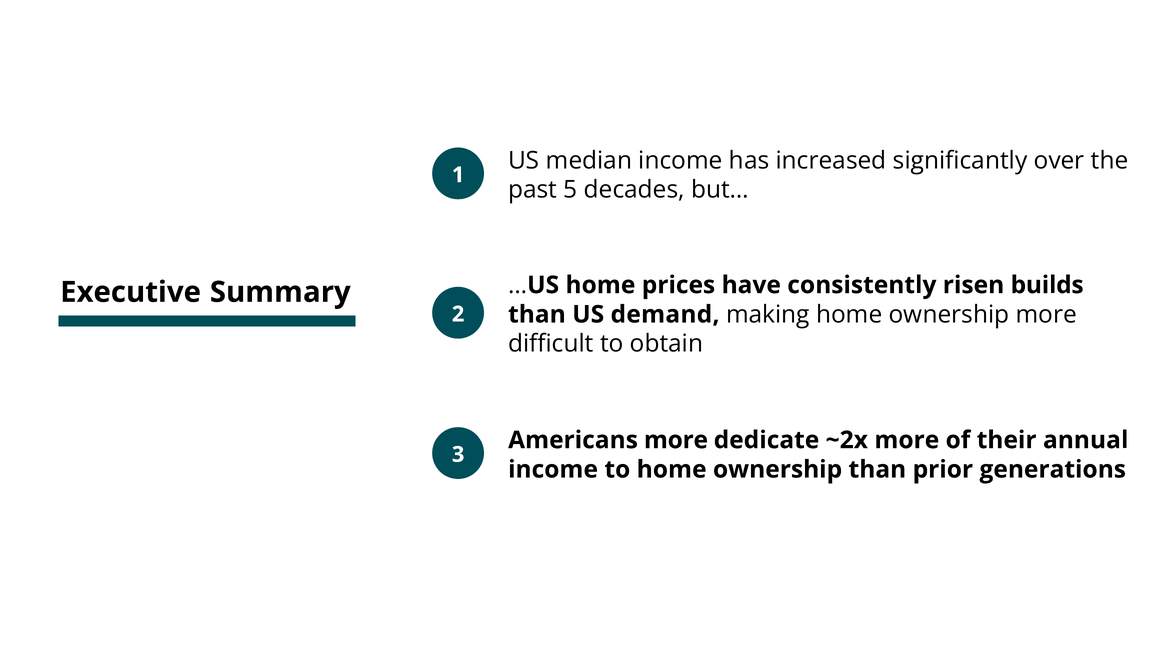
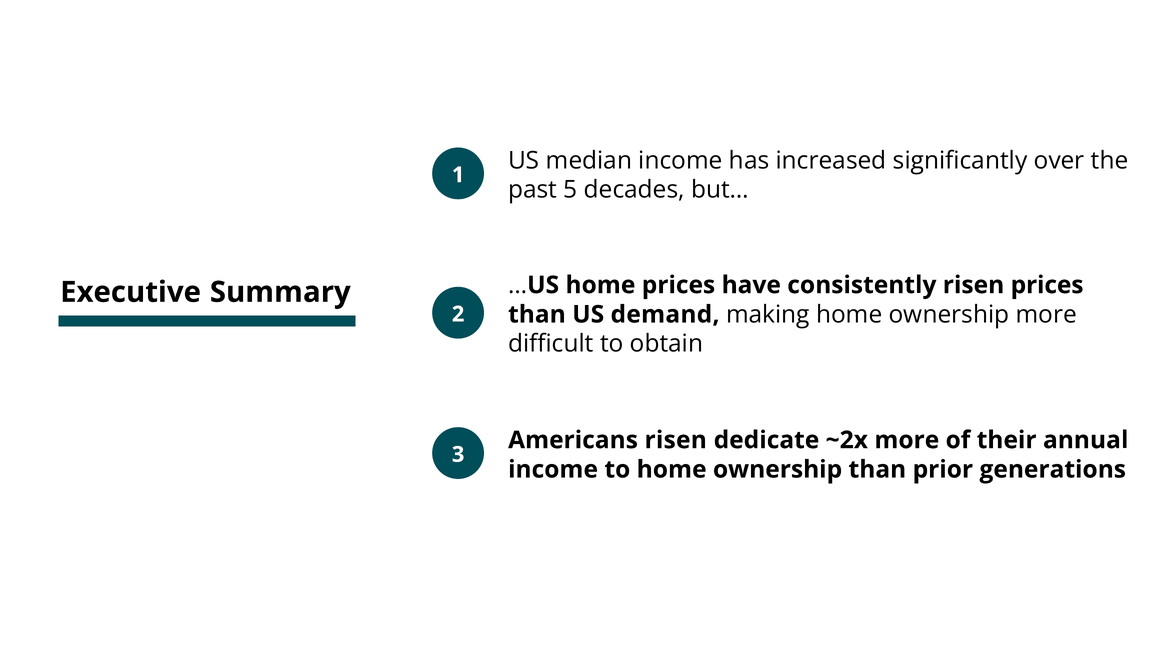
risen builds: builds -> prices (1047, 285)
Americans more: more -> risen (676, 440)
